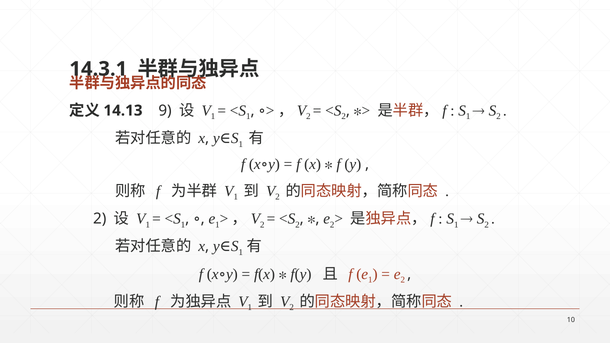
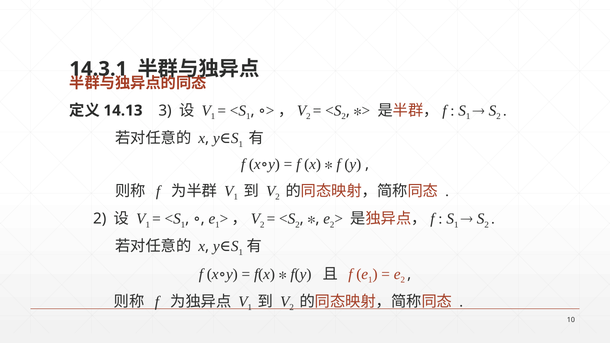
9: 9 -> 3 (165, 111)
